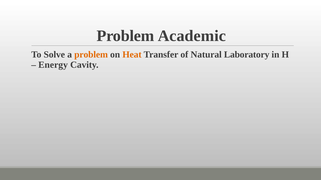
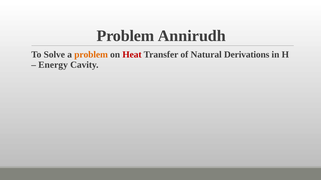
Academic: Academic -> Annirudh (192, 36)
Heat colour: orange -> red (132, 55)
Laboratory: Laboratory -> Derivations (247, 55)
